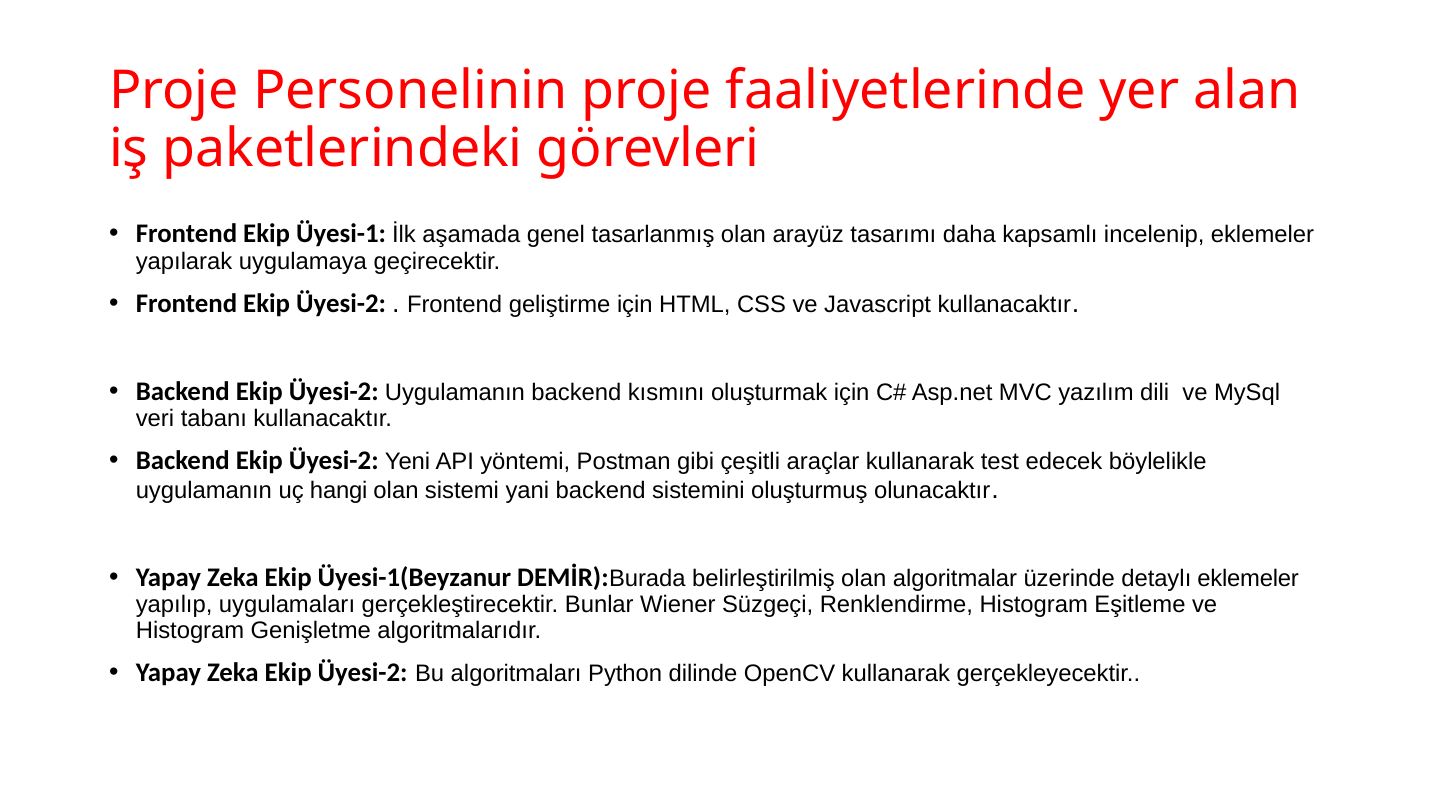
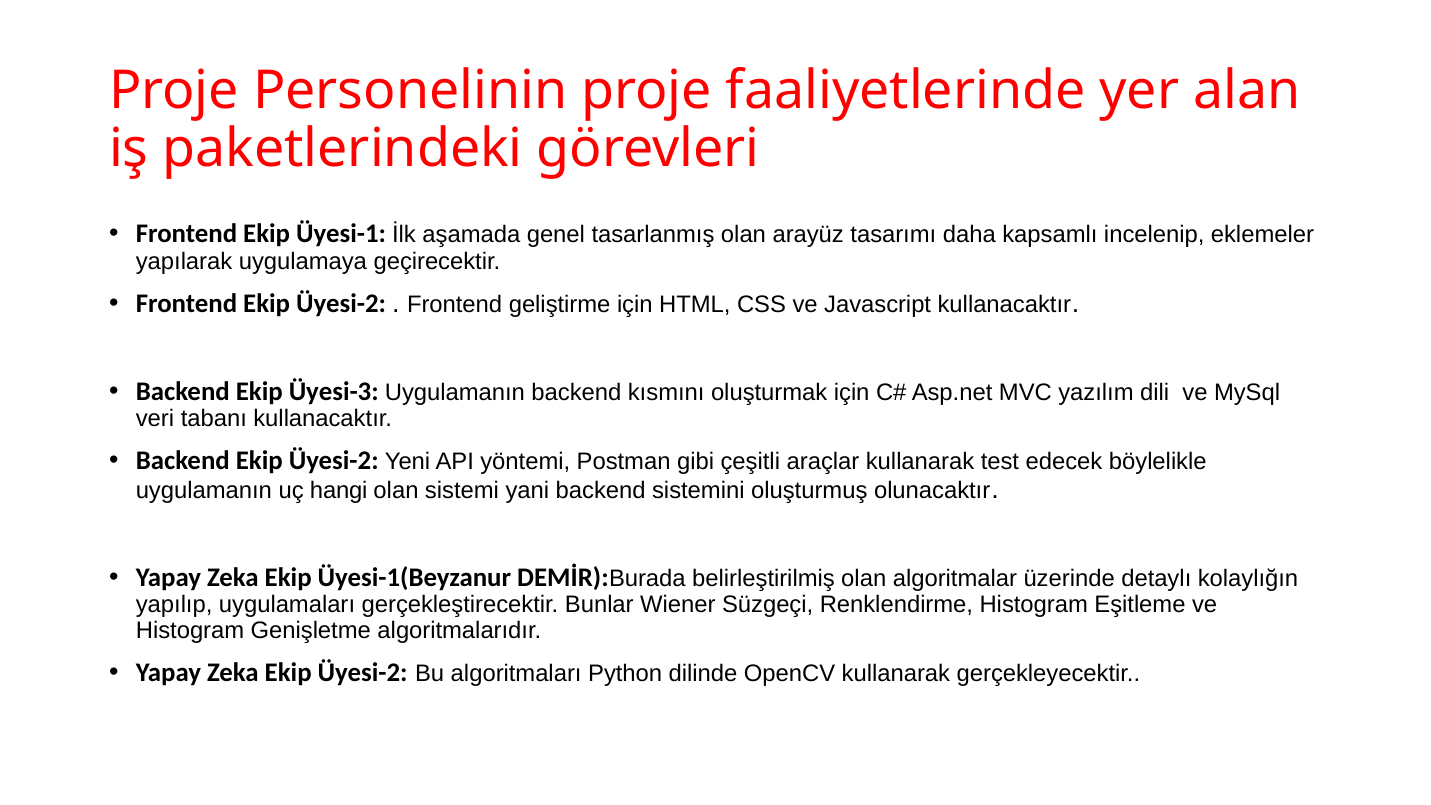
Üyesi-2: Üyesi-2 -> Üyesi-3 (334, 391)
detaylı eklemeler: eklemeler -> kolaylığın (1248, 579)
